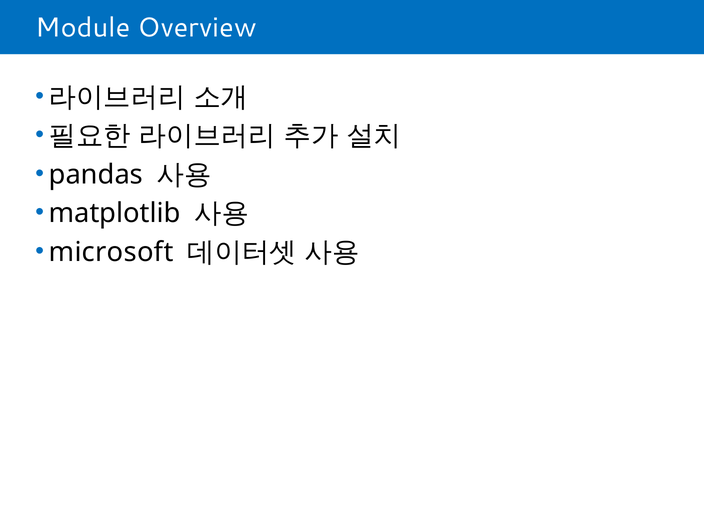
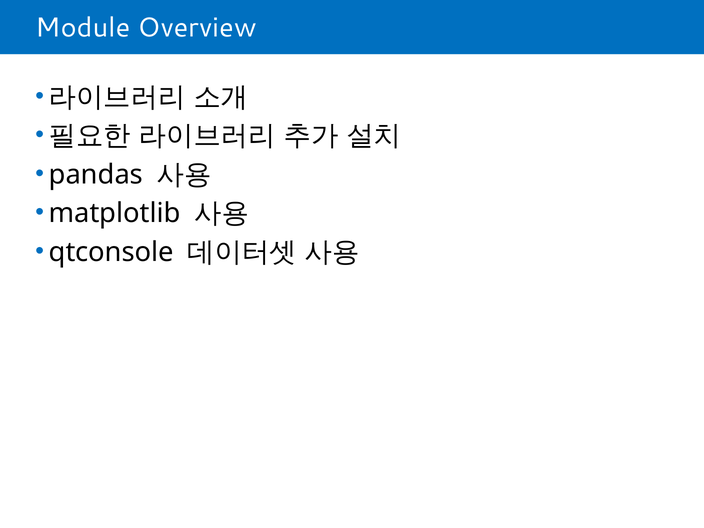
microsoft: microsoft -> qtconsole (111, 252)
